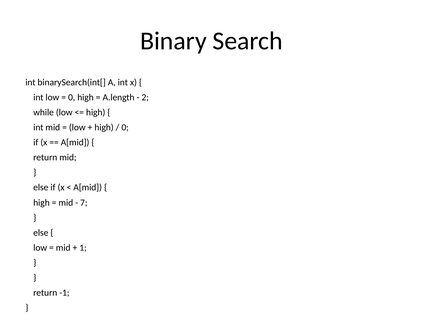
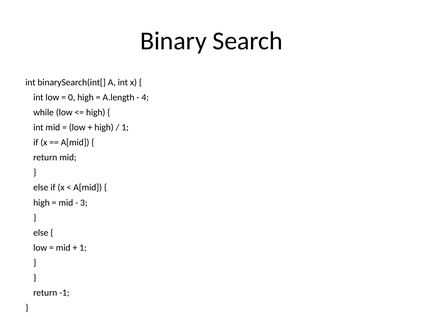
2: 2 -> 4 (145, 97)
0: 0 -> 1 (125, 128)
7: 7 -> 3 (84, 203)
